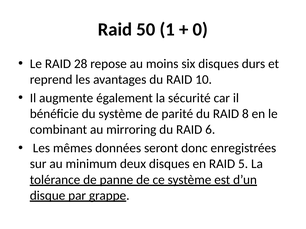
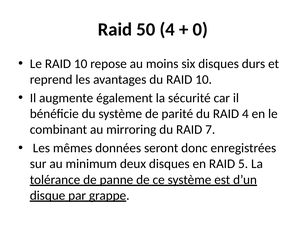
50 1: 1 -> 4 (167, 30)
Le RAID 28: 28 -> 10 (81, 64)
RAID 8: 8 -> 4 (245, 114)
6: 6 -> 7 (210, 130)
